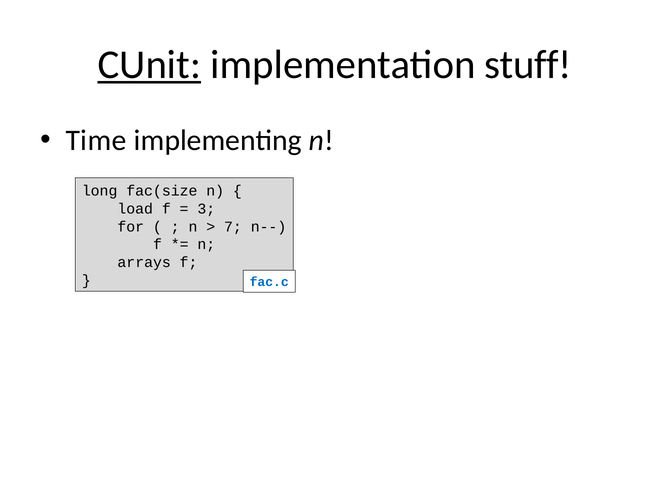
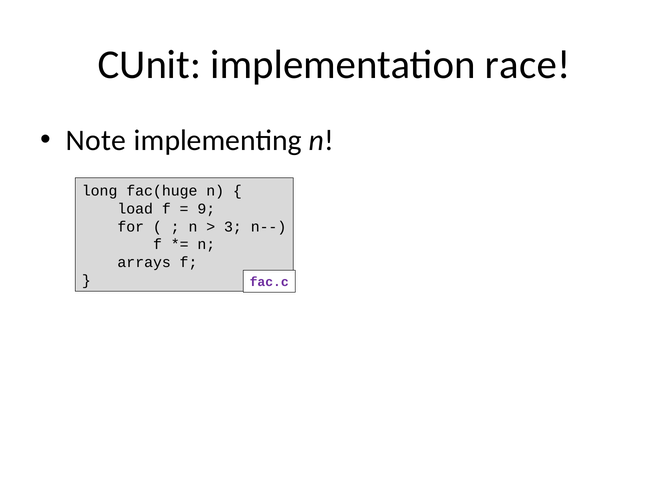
CUnit underline: present -> none (149, 65)
stuff: stuff -> race (528, 65)
Time: Time -> Note (96, 140)
fac(size: fac(size -> fac(huge (162, 191)
3: 3 -> 9 (206, 209)
7: 7 -> 3 (233, 227)
fac.c colour: blue -> purple (269, 282)
